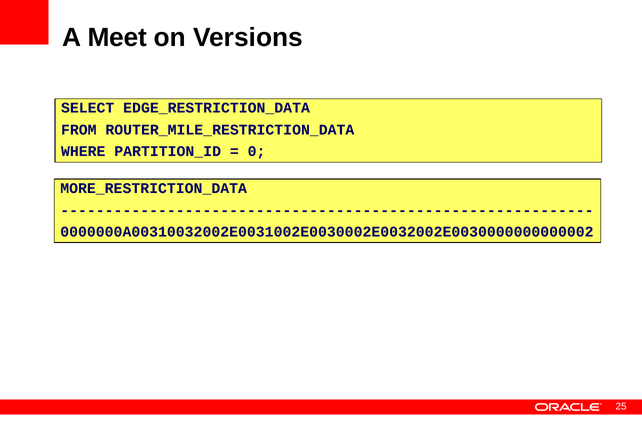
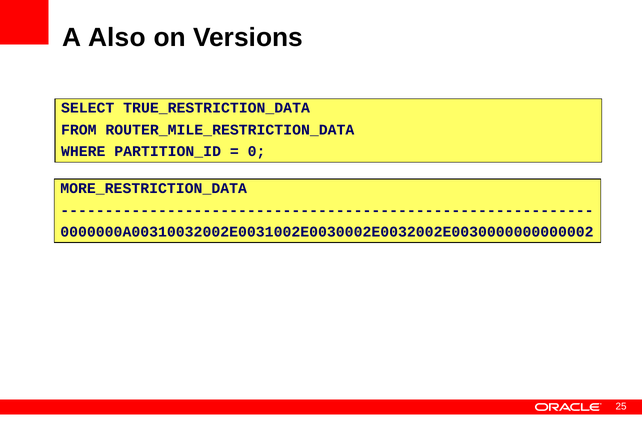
Meet: Meet -> Also (117, 37)
EDGE_RESTRICTION_DATA: EDGE_RESTRICTION_DATA -> TRUE_RESTRICTION_DATA (217, 108)
